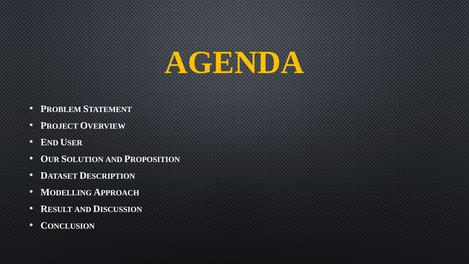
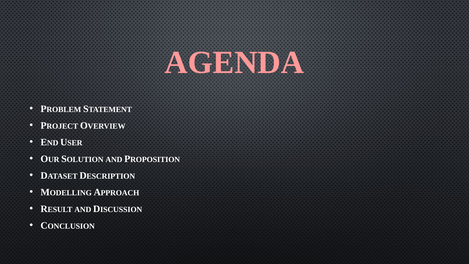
AGENDA colour: yellow -> pink (234, 62)
